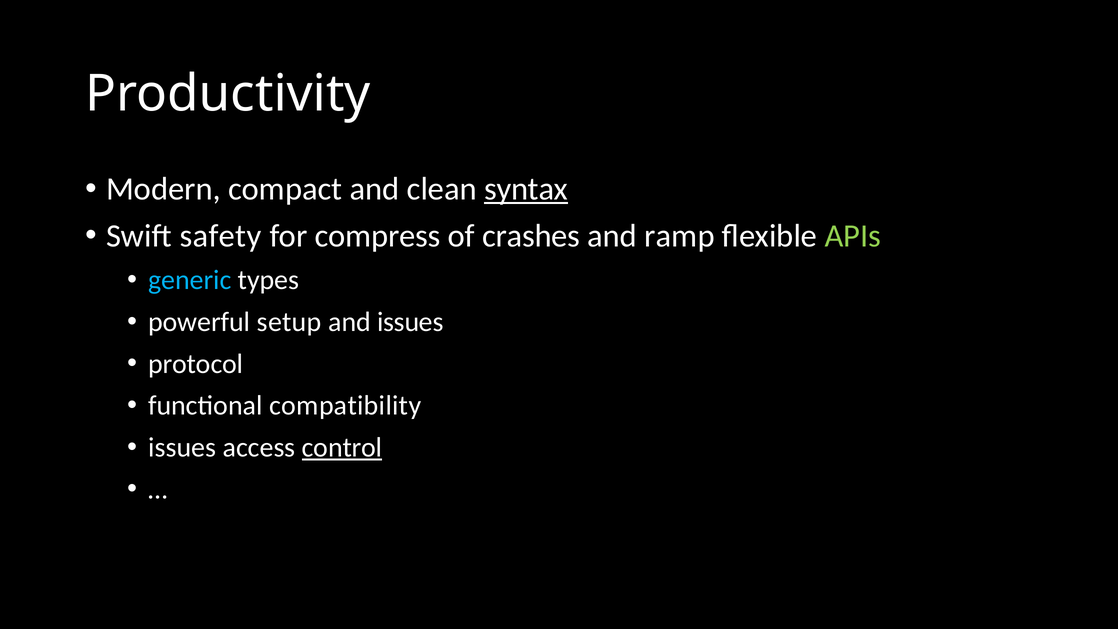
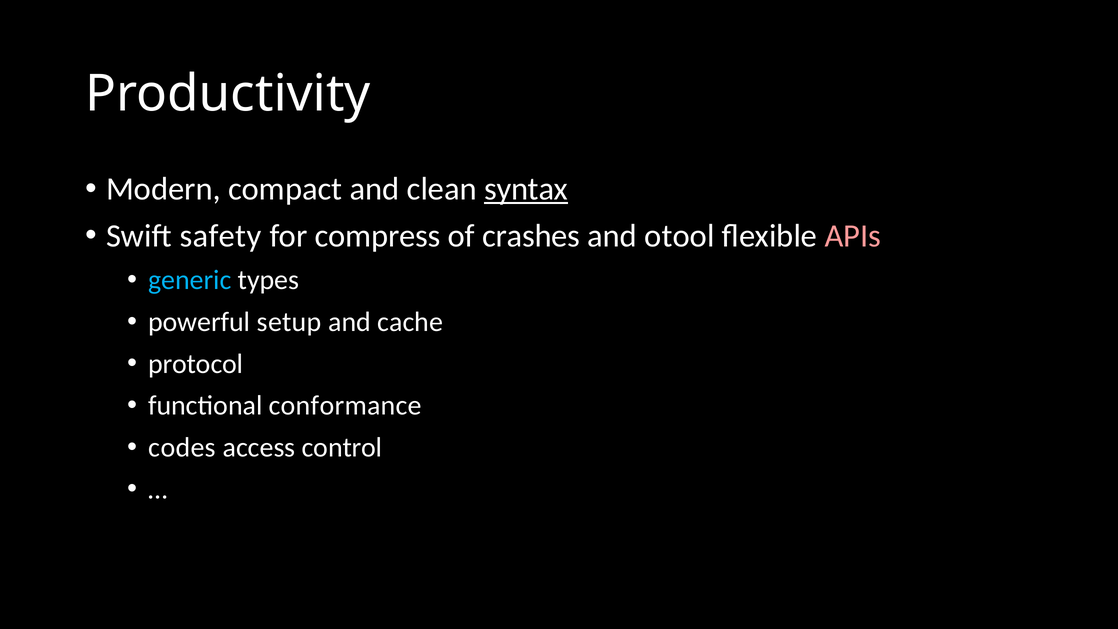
ramp: ramp -> otool (679, 236)
APIs colour: light green -> pink (853, 236)
and issues: issues -> cache (410, 322)
compatibility: compatibility -> conformance (345, 406)
issues: issues -> codes (182, 447)
control underline: present -> none (342, 447)
